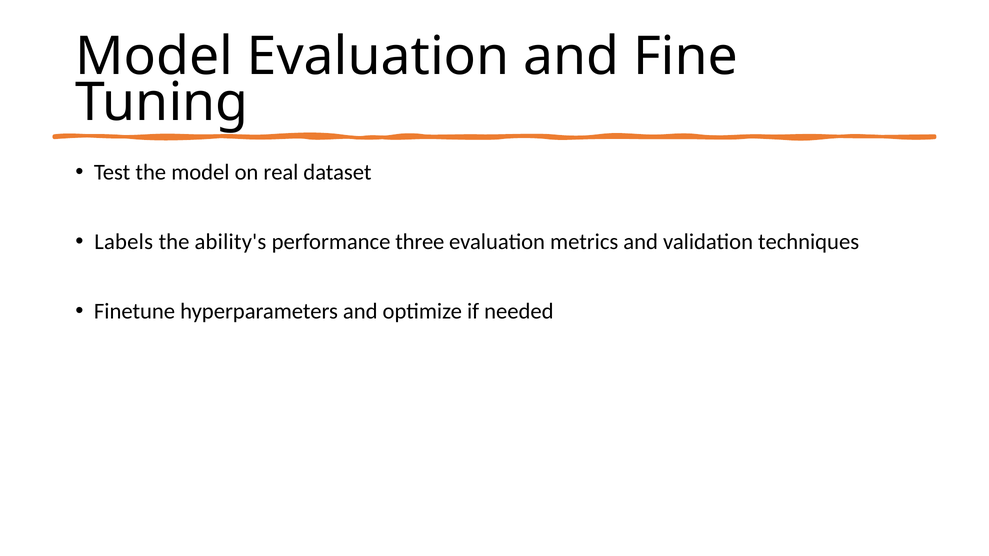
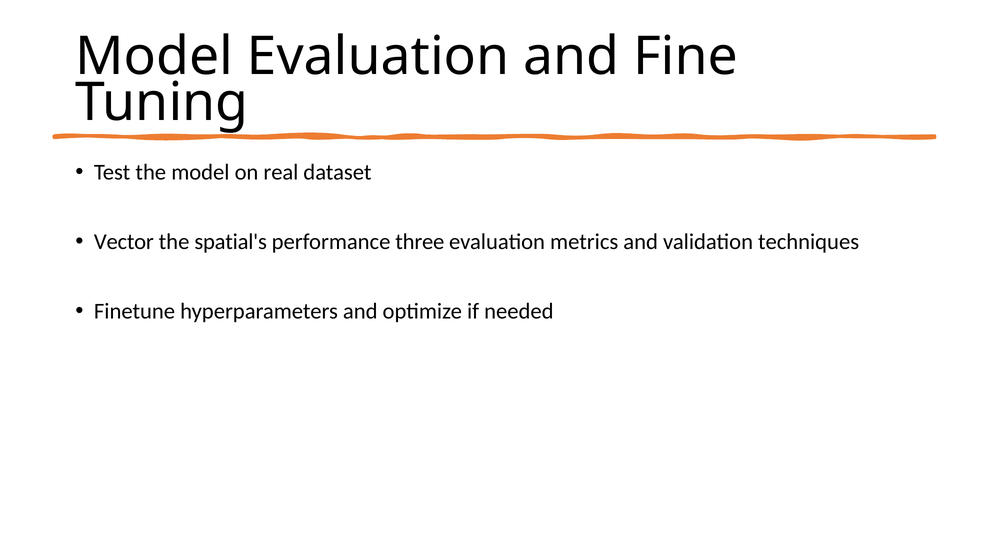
Labels: Labels -> Vector (124, 242)
ability's: ability's -> spatial's (231, 242)
